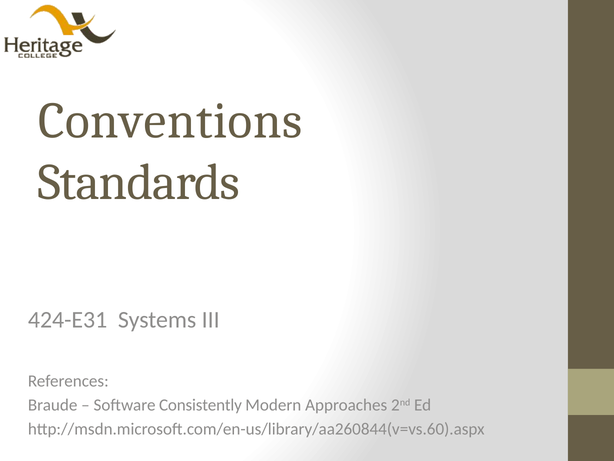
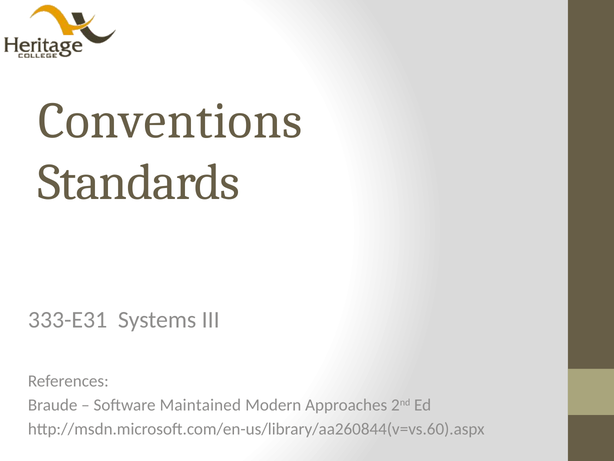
424-E31: 424-E31 -> 333-E31 (68, 320)
Consistently: Consistently -> Maintained (200, 405)
